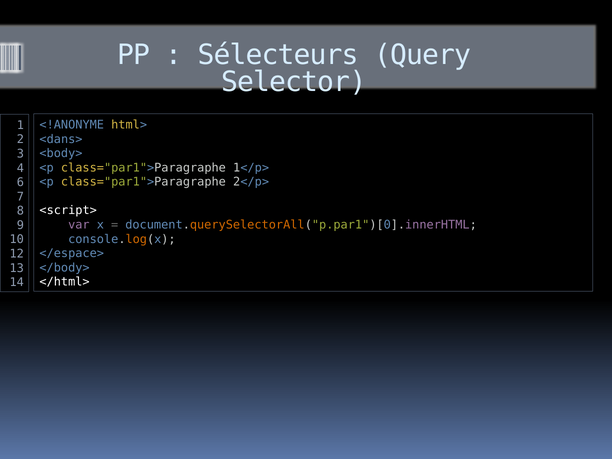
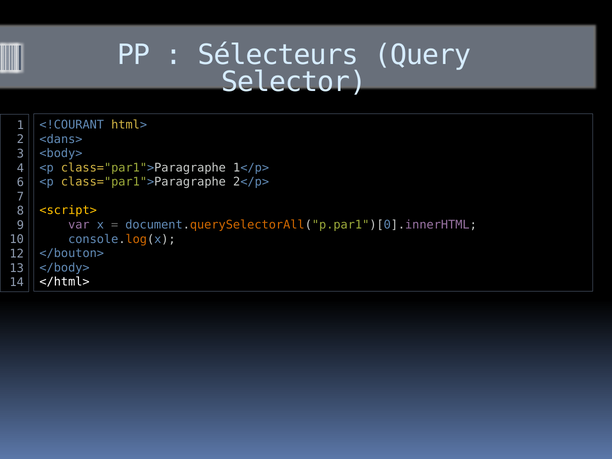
<!ANONYME: <!ANONYME -> <!COURANT (72, 125)
<script> colour: white -> yellow (68, 211)
</espace>: </espace> -> </bouton> (72, 253)
